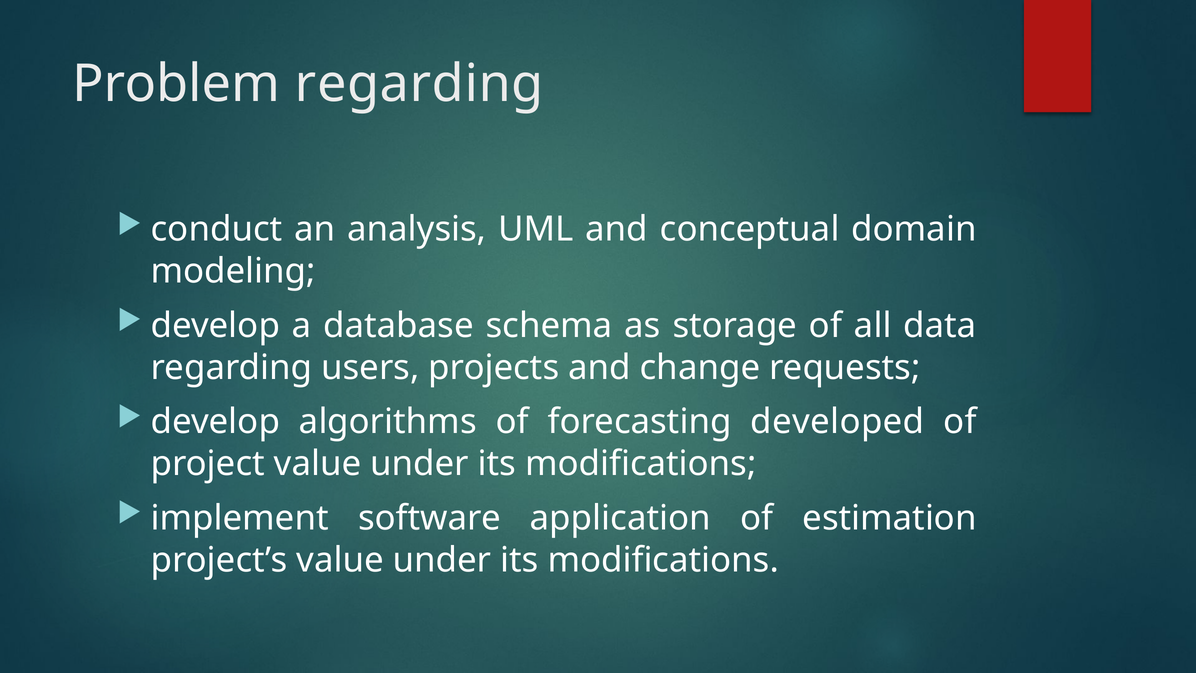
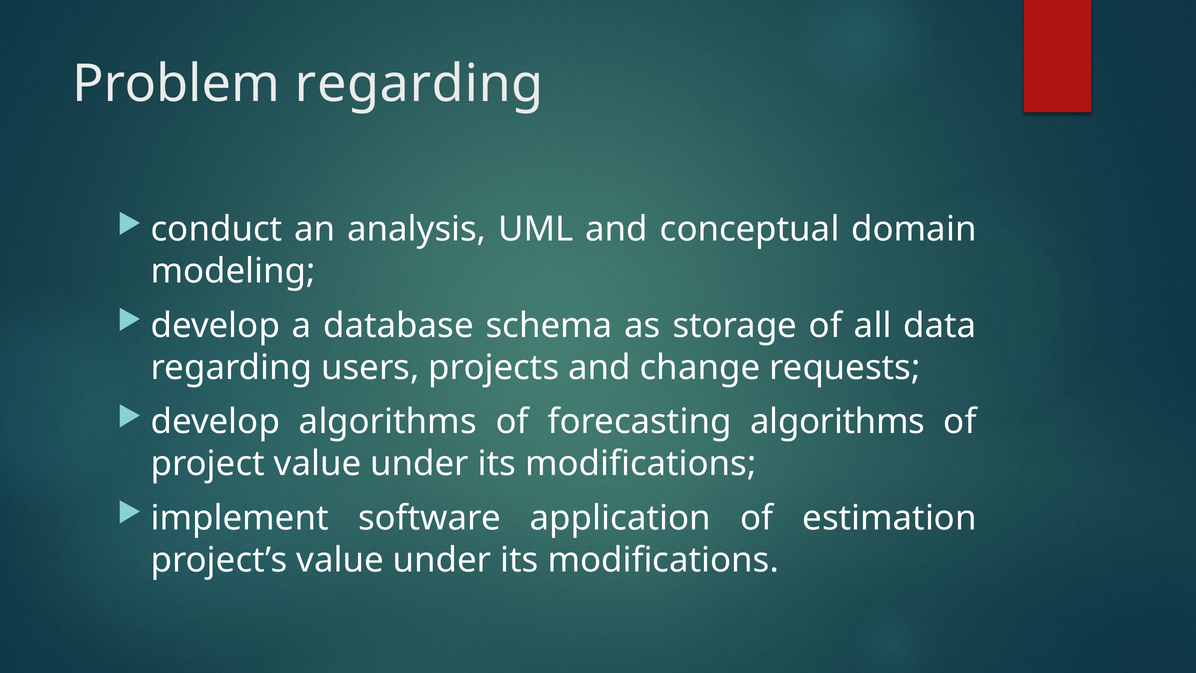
forecasting developed: developed -> algorithms (838, 422)
